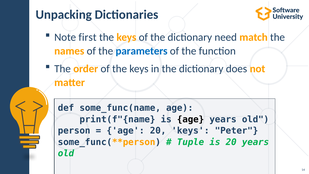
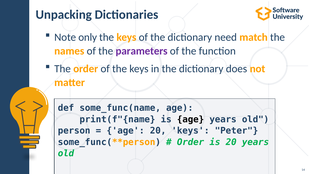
first: first -> only (88, 37)
parameters colour: blue -> purple (142, 51)
Tuple: Tuple -> Order (191, 142)
